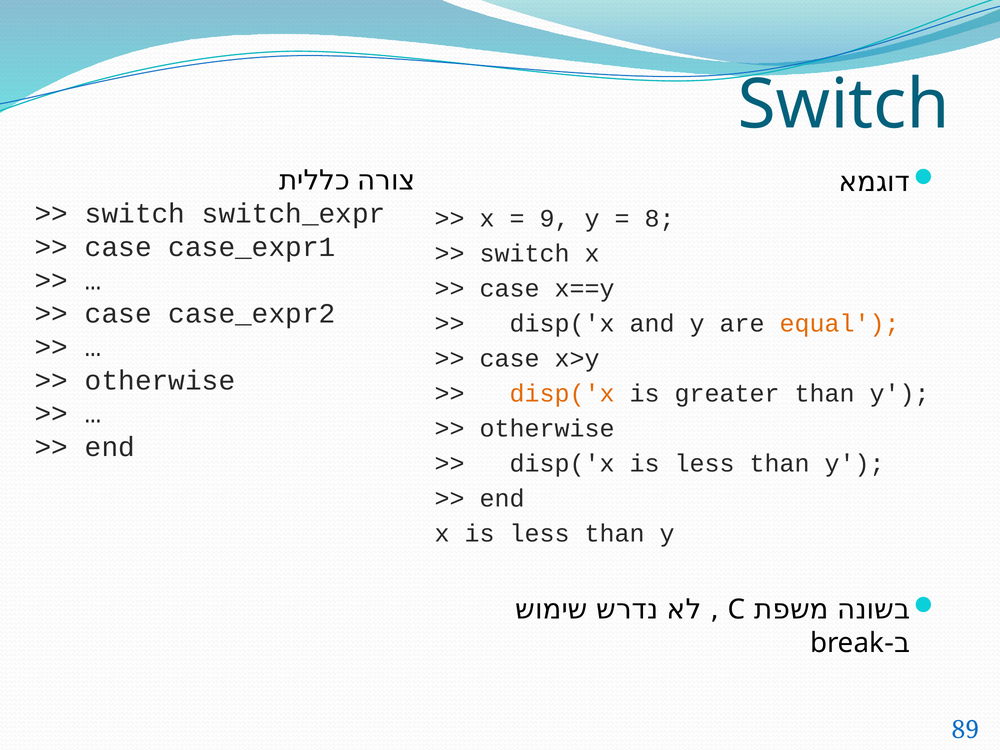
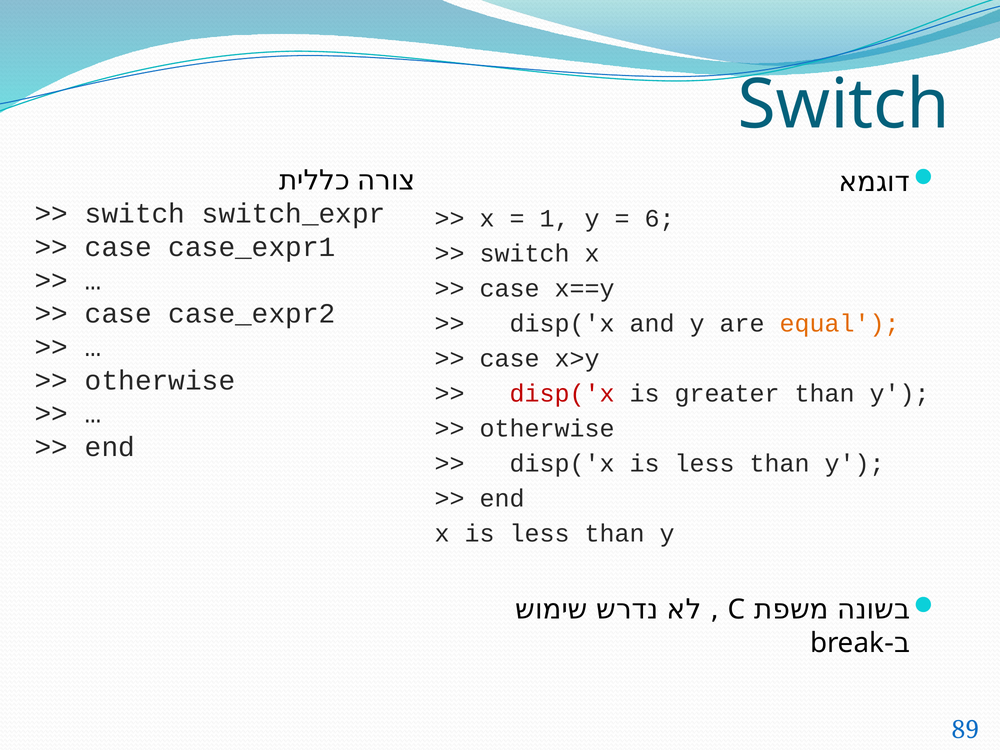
9: 9 -> 1 (555, 218)
8: 8 -> 6 (660, 218)
disp('x colour: orange -> red (562, 393)
